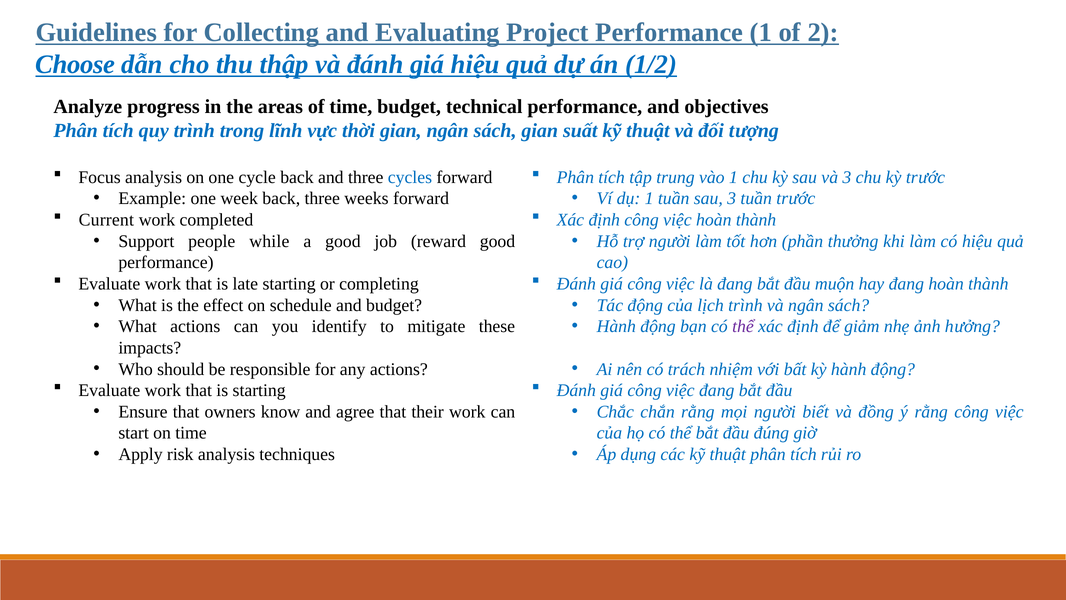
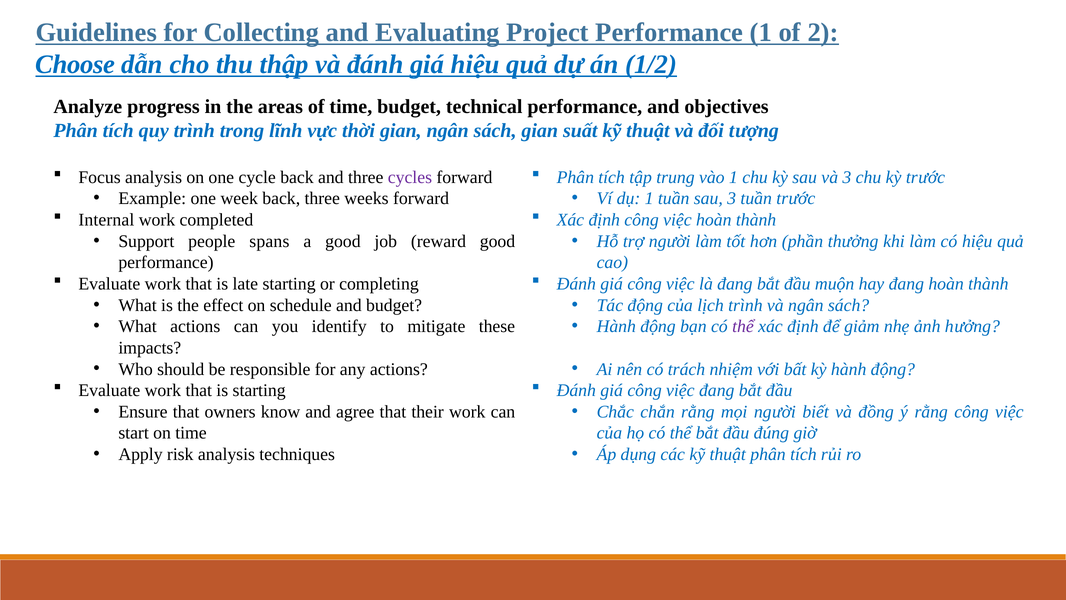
cycles colour: blue -> purple (410, 177)
Current: Current -> Internal (106, 220)
while: while -> spans (269, 241)
